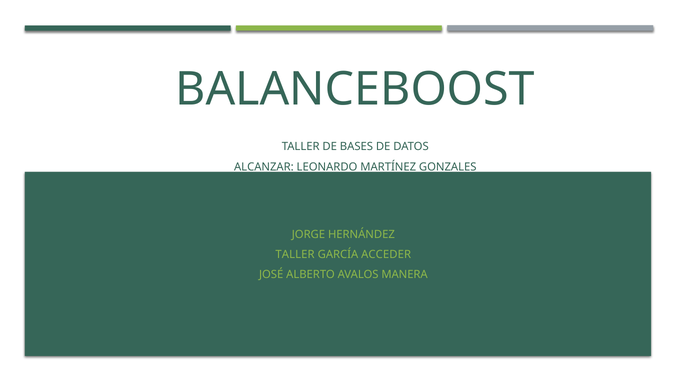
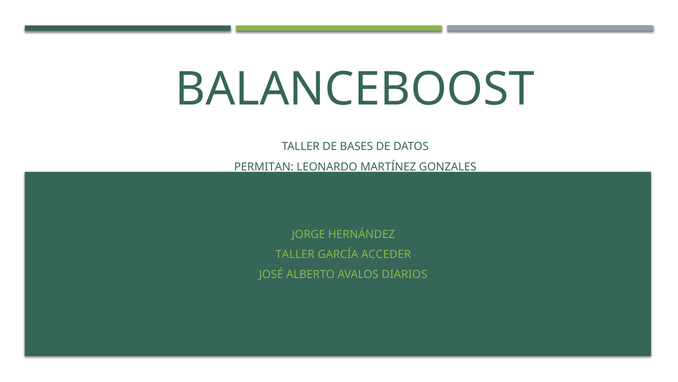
ALCANZAR: ALCANZAR -> PERMITAN (264, 167)
MANERA: MANERA -> DIARIOS (404, 274)
